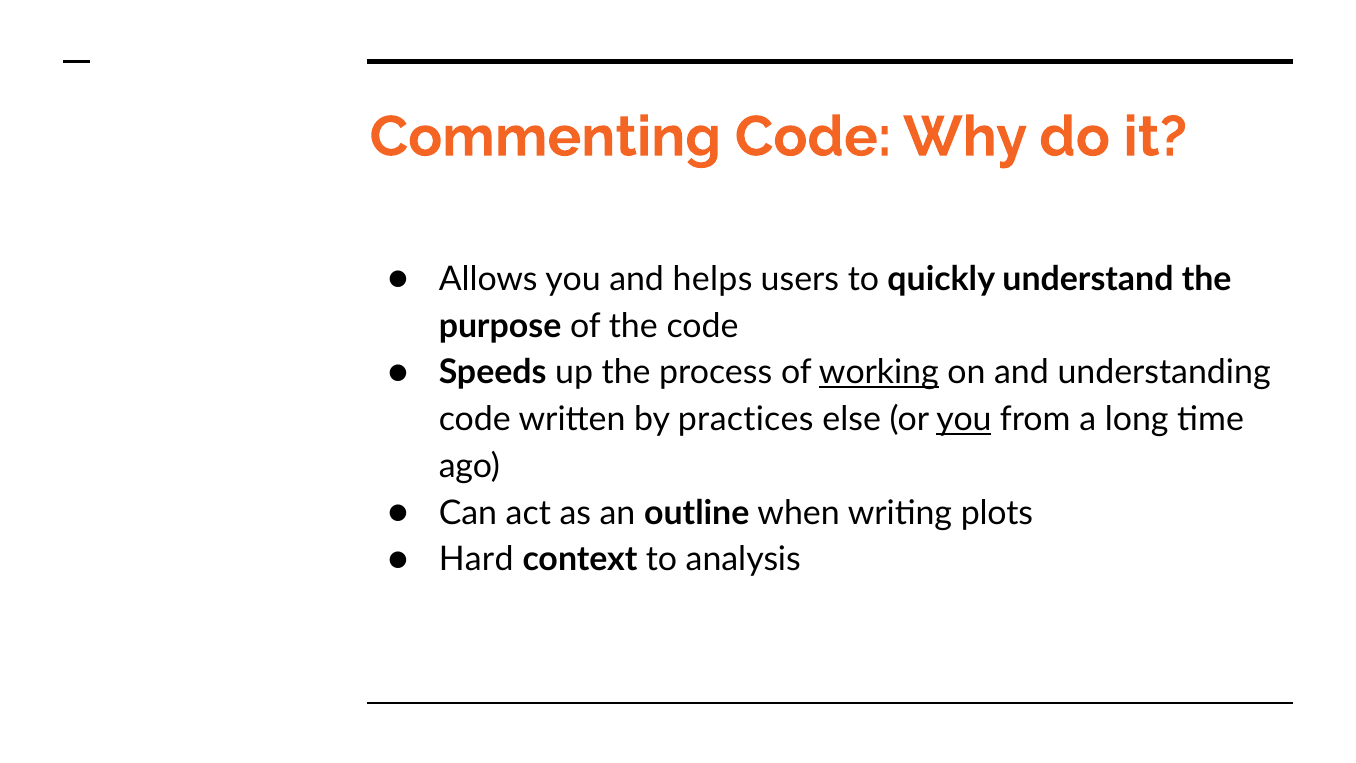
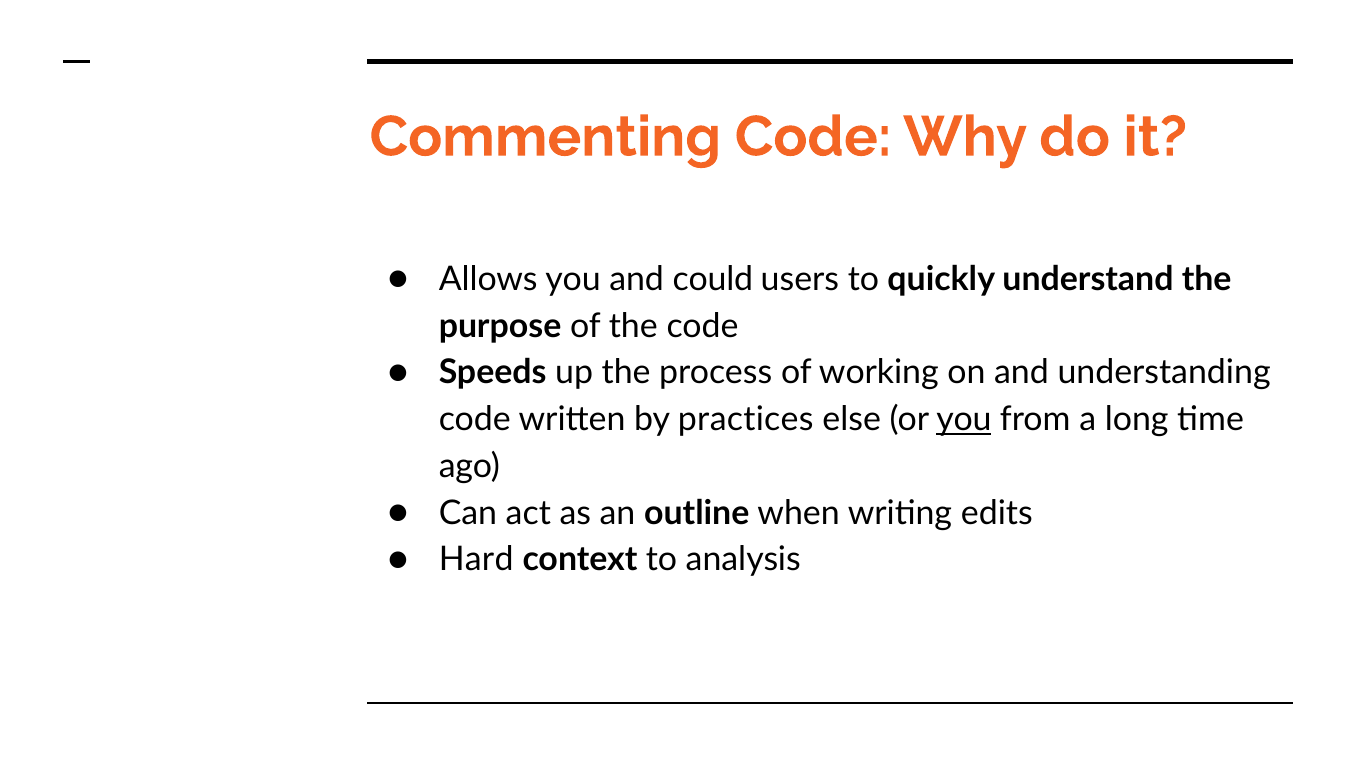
helps: helps -> could (713, 279)
working underline: present -> none (879, 373)
plots: plots -> edits (997, 513)
